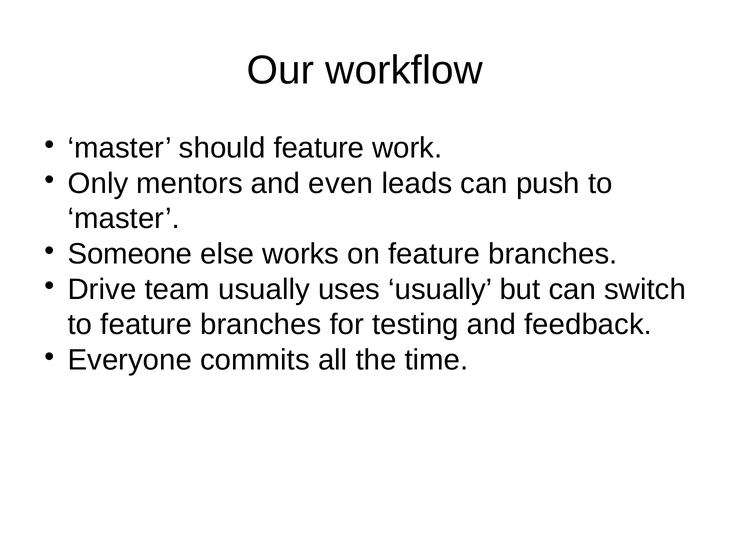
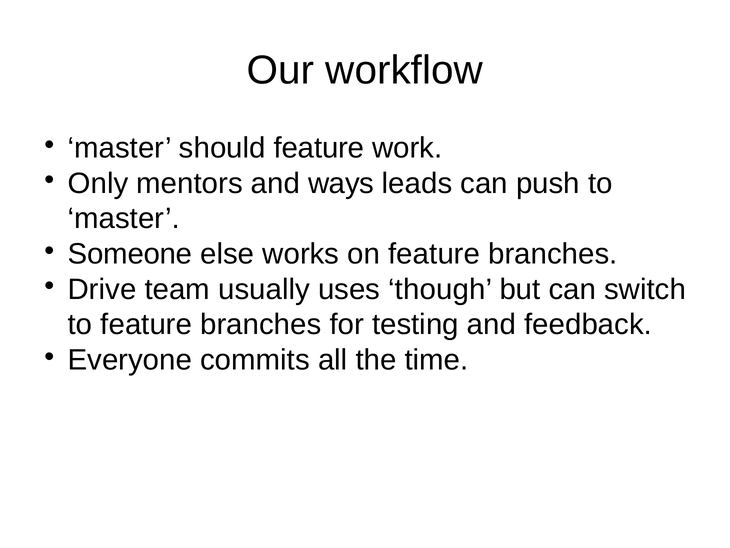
even: even -> ways (341, 183)
uses usually: usually -> though (440, 289)
